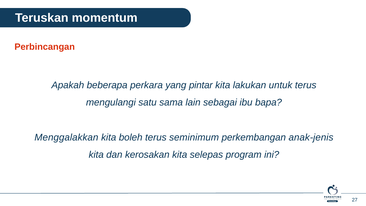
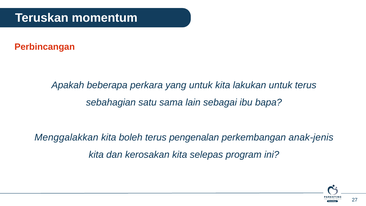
yang pintar: pintar -> untuk (201, 85)
mengulangi: mengulangi -> sebahagian (111, 102)
seminimum: seminimum -> pengenalan (194, 137)
